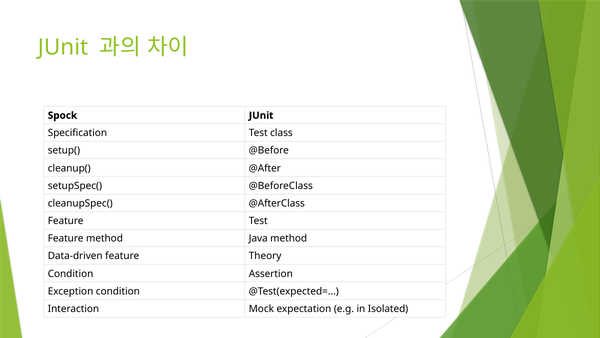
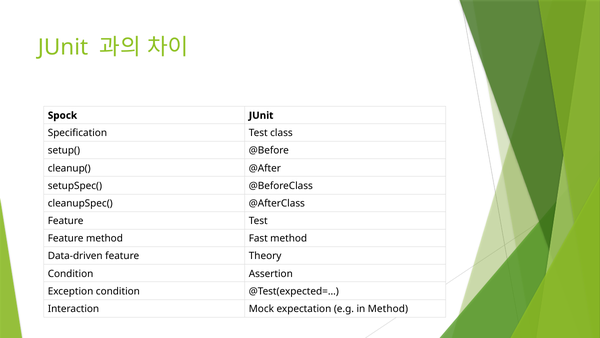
Java: Java -> Fast (258, 238)
in Isolated: Isolated -> Method (388, 308)
